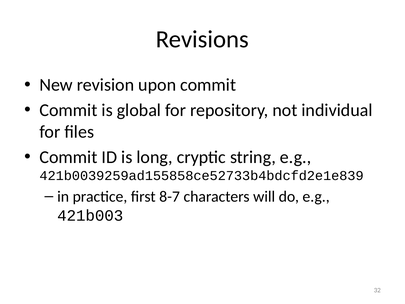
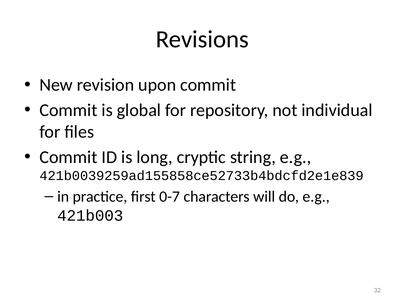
8-7: 8-7 -> 0-7 (170, 196)
